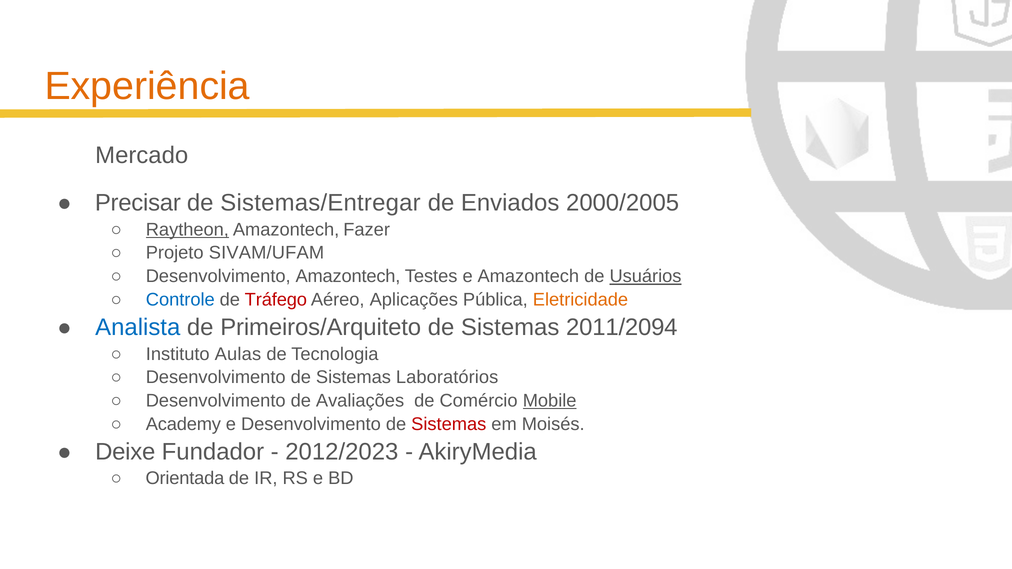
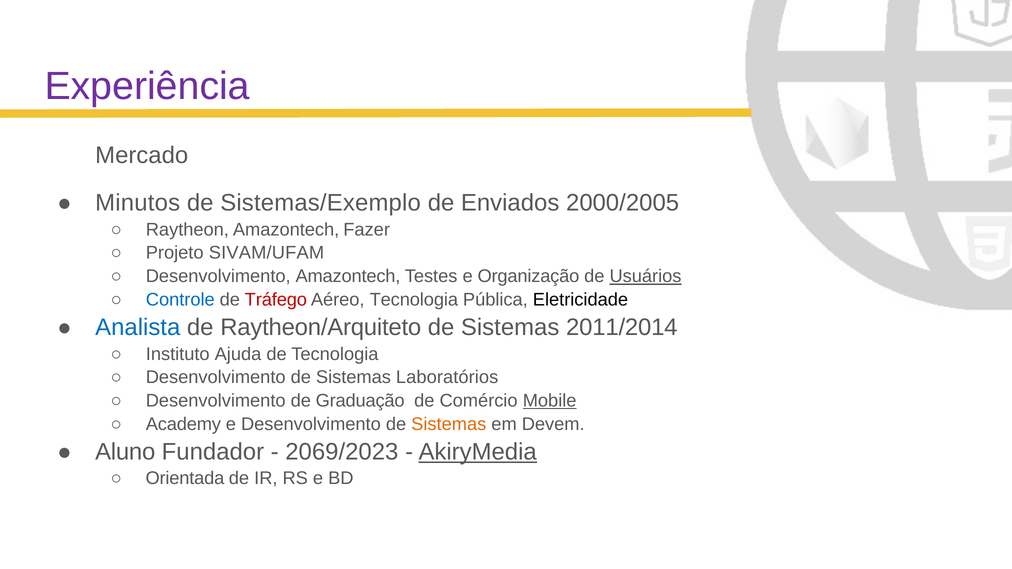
Experiência colour: orange -> purple (147, 86)
Precisar: Precisar -> Minutos (138, 203)
Sistemas/Entregar: Sistemas/Entregar -> Sistemas/Exemplo (321, 203)
Raytheon underline: present -> none (187, 230)
e Amazontech: Amazontech -> Organização (528, 276)
Aéreo Aplicações: Aplicações -> Tecnologia (414, 300)
Eletricidade colour: orange -> black (580, 300)
Primeiros/Arquiteto: Primeiros/Arquiteto -> Raytheon/Arquiteto (321, 328)
2011/2094: 2011/2094 -> 2011/2014 (622, 328)
Aulas: Aulas -> Ajuda (238, 354)
Avaliações: Avaliações -> Graduação (360, 401)
Sistemas colour: red -> orange (449, 424)
Moisés: Moisés -> Devem (553, 424)
Deixe: Deixe -> Aluno (125, 452)
2012/2023: 2012/2023 -> 2069/2023 (342, 452)
AkiryMedia underline: none -> present (478, 452)
